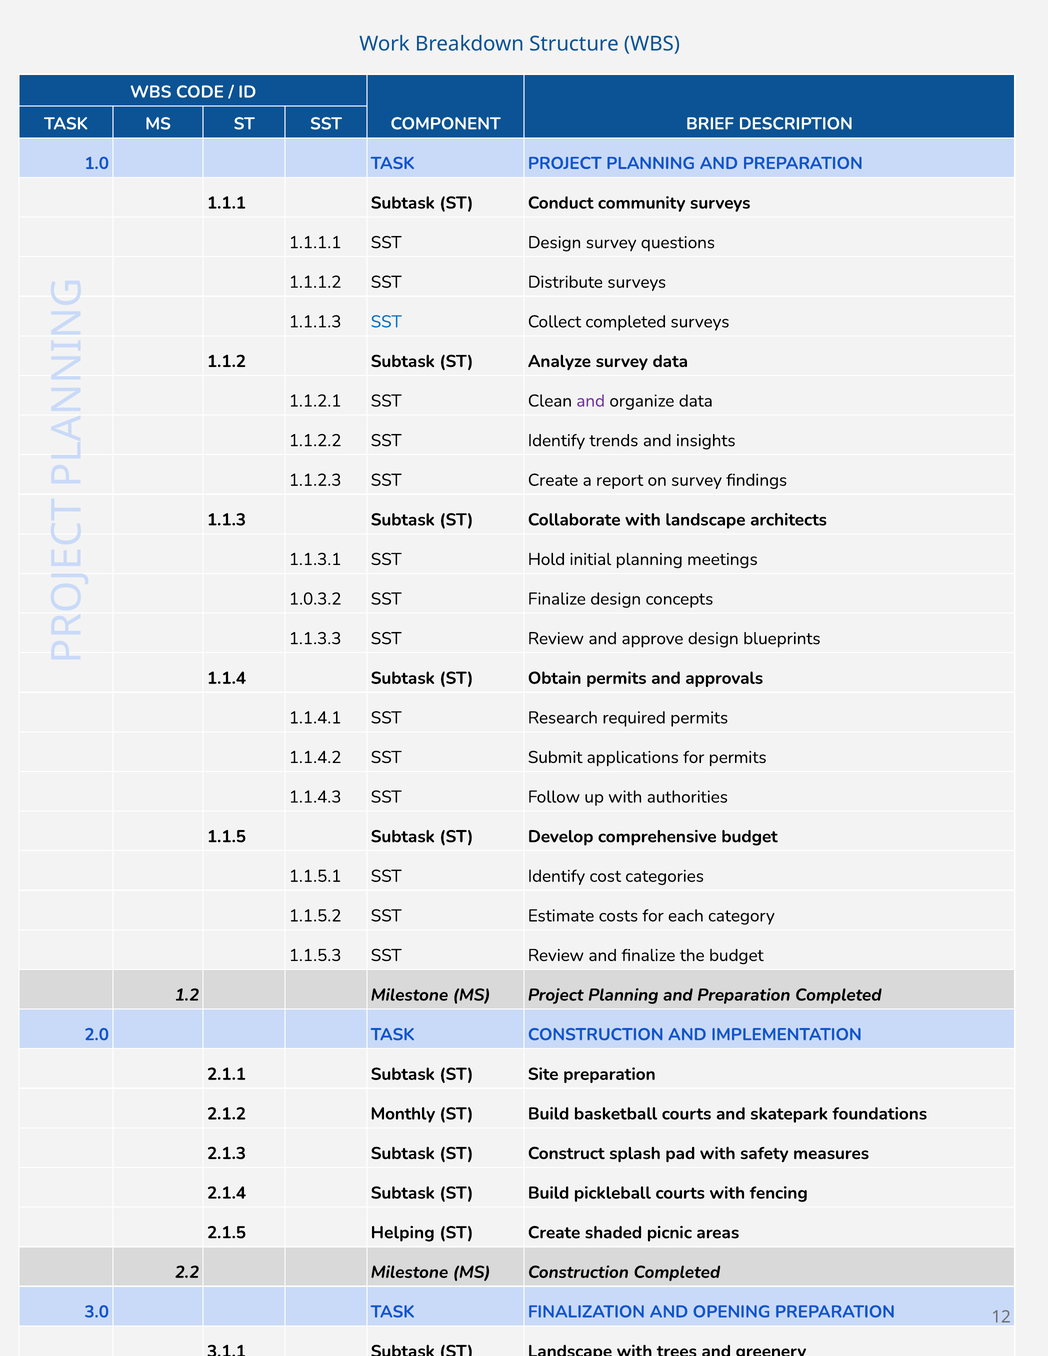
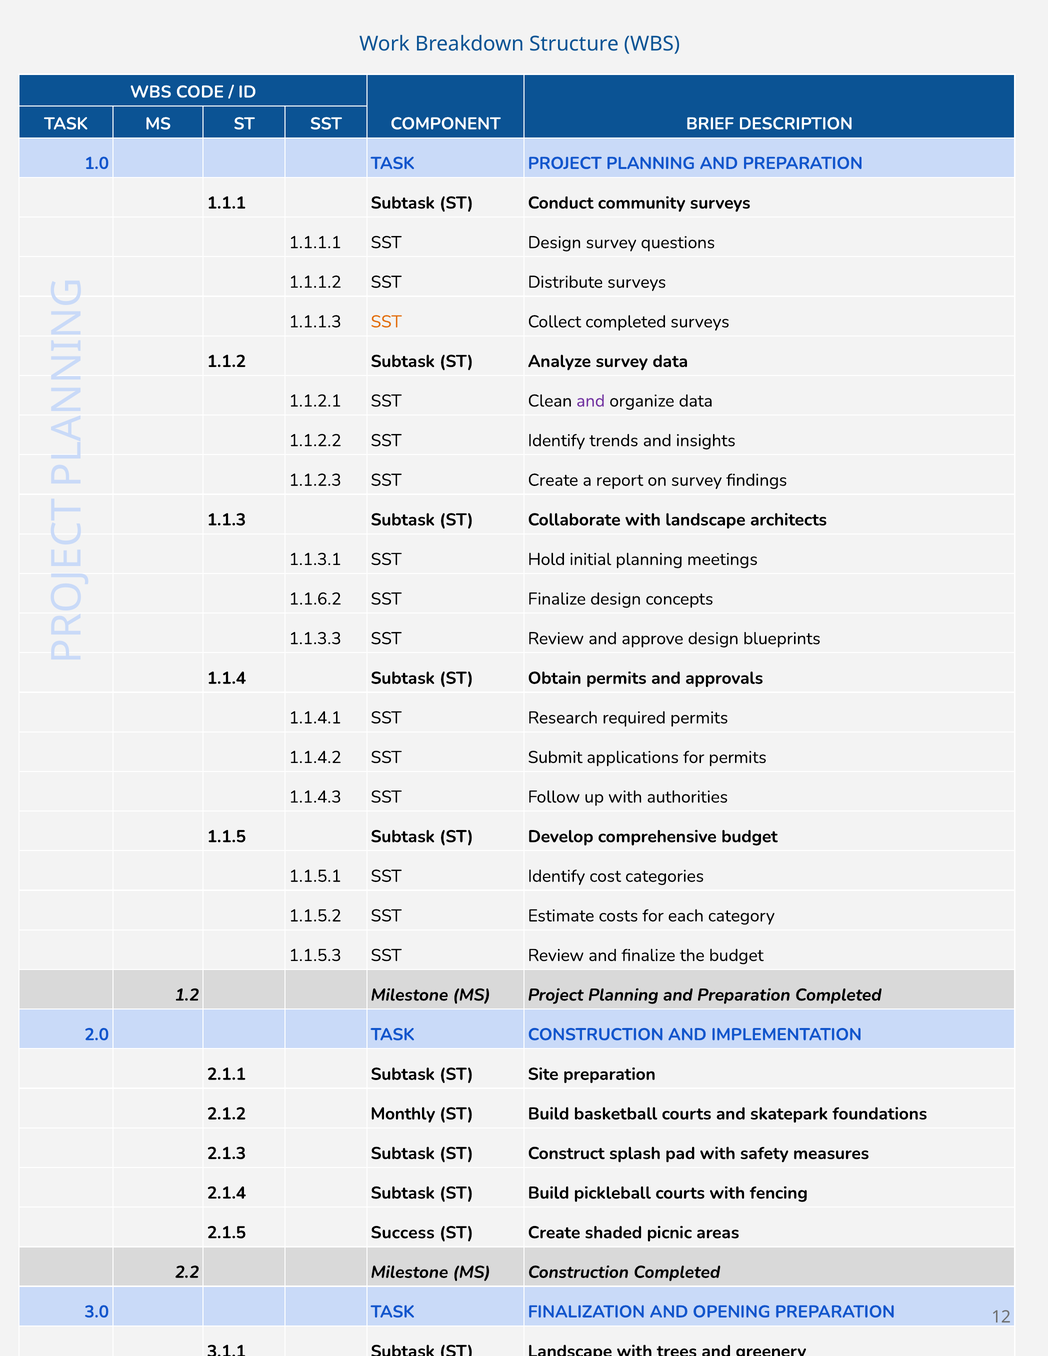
SST colour: blue -> orange (386, 322)
1.0.3.2: 1.0.3.2 -> 1.1.6.2 (315, 599)
Helping: Helping -> Success (403, 1233)
